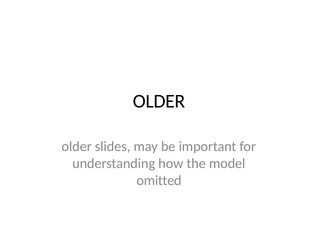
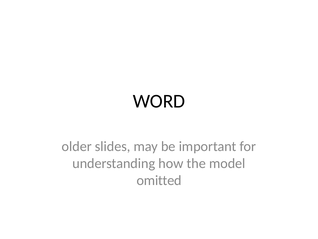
OLDER: OLDER -> WORD (159, 101)
